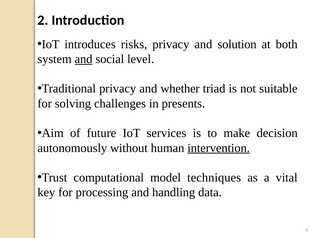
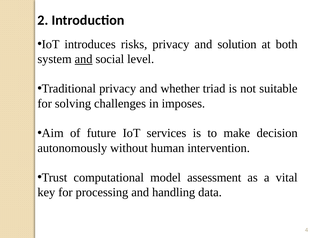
presents: presents -> imposes (183, 103)
intervention underline: present -> none (219, 148)
techniques: techniques -> assessment (214, 177)
